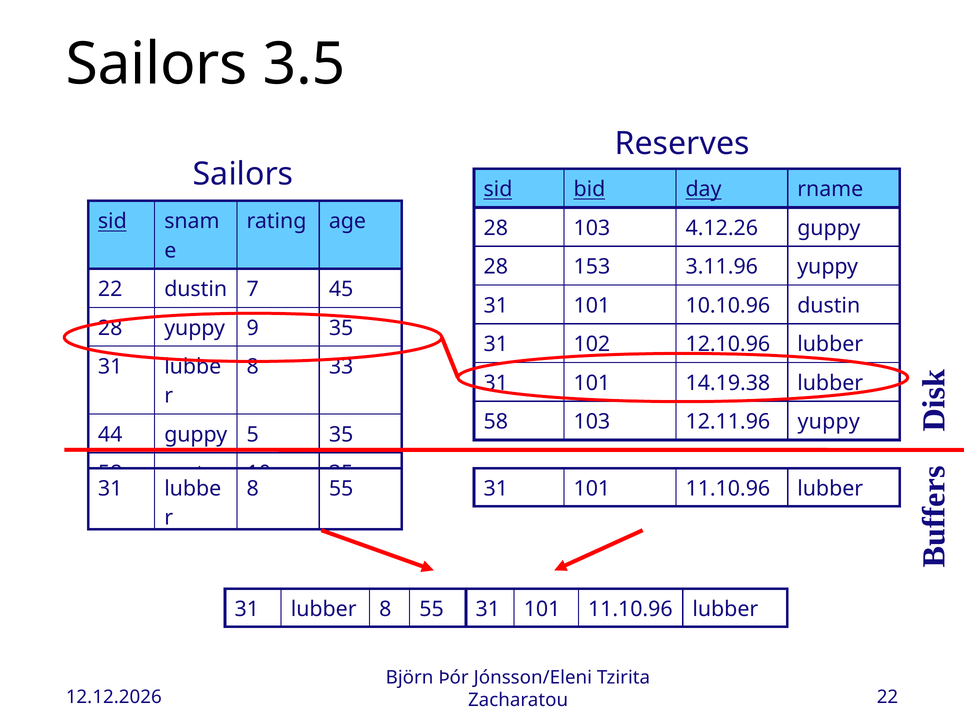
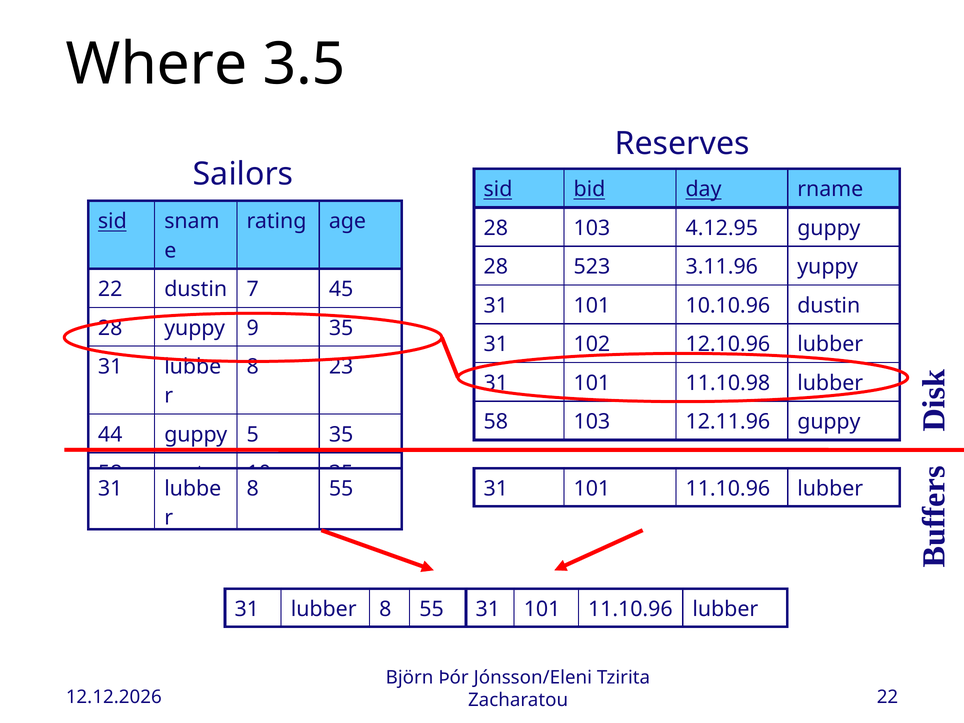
Sailors: Sailors -> Where (157, 64)
4.12.26: 4.12.26 -> 4.12.95 (722, 228)
153: 153 -> 523 (592, 267)
33: 33 -> 23 (341, 367)
14.19.38: 14.19.38 -> 11.10.98 (728, 383)
12.11.96 yuppy: yuppy -> guppy (829, 422)
